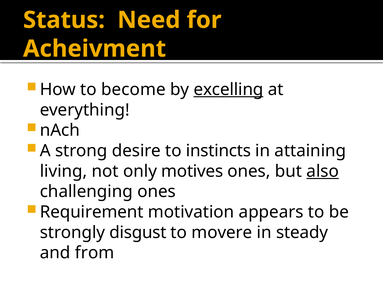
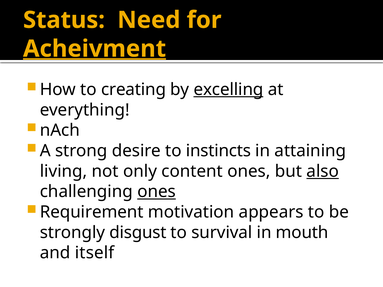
Acheivment underline: none -> present (95, 49)
become: become -> creating (134, 90)
motives: motives -> content (192, 171)
ones underline: none -> present (157, 192)
movere: movere -> survival (222, 233)
steady: steady -> mouth (302, 233)
from: from -> itself (95, 253)
